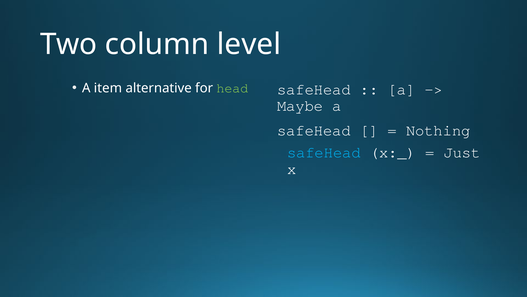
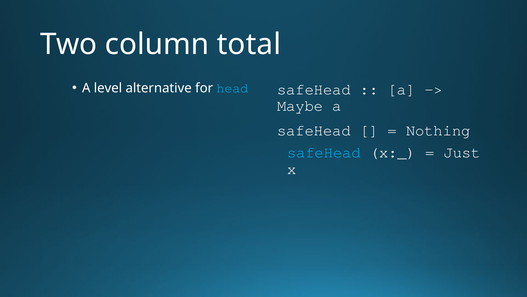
level: level -> total (249, 44)
item: item -> level (108, 88)
head colour: light green -> light blue (232, 88)
